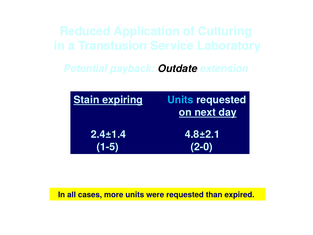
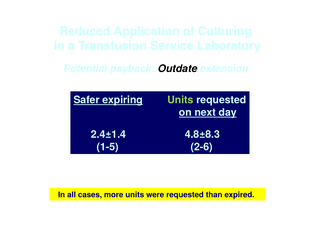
Stain: Stain -> Safer (87, 100)
Units colour: light blue -> light green (180, 100)
4.8±2.1: 4.8±2.1 -> 4.8±8.3 (202, 134)
2-0: 2-0 -> 2-6 (202, 147)
